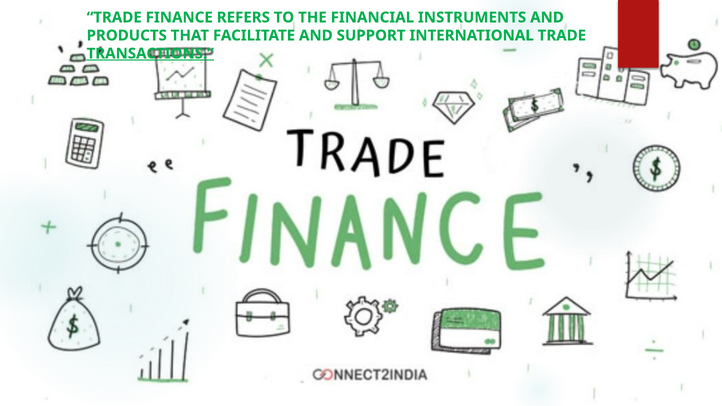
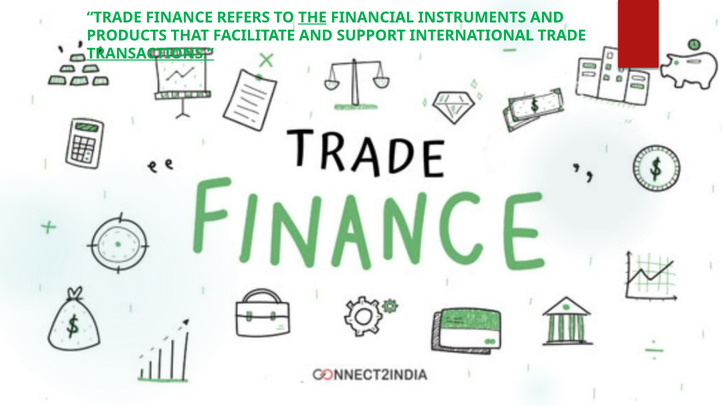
THE underline: none -> present (312, 17)
